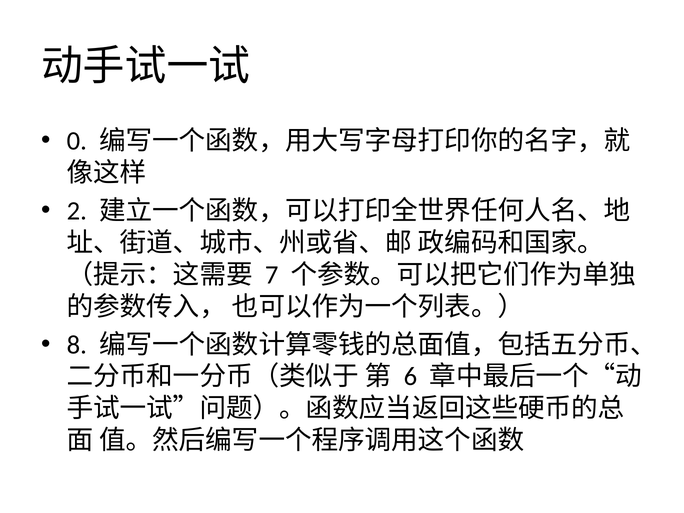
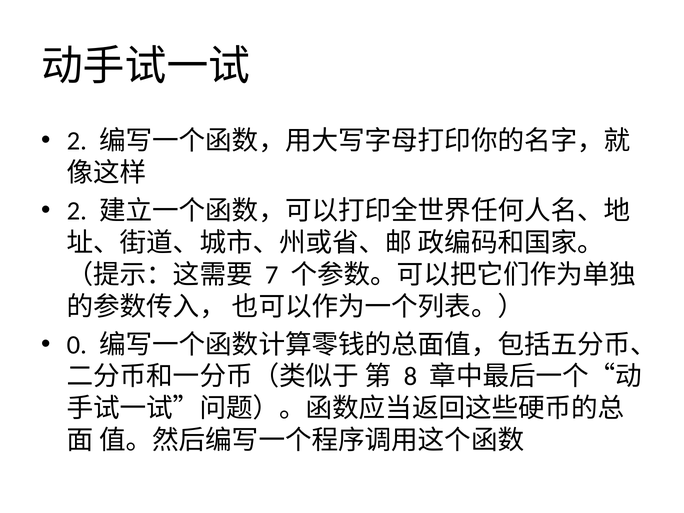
0: 0 -> 2 (77, 141)
8: 8 -> 0 (77, 345)
6: 6 -> 8 (410, 377)
